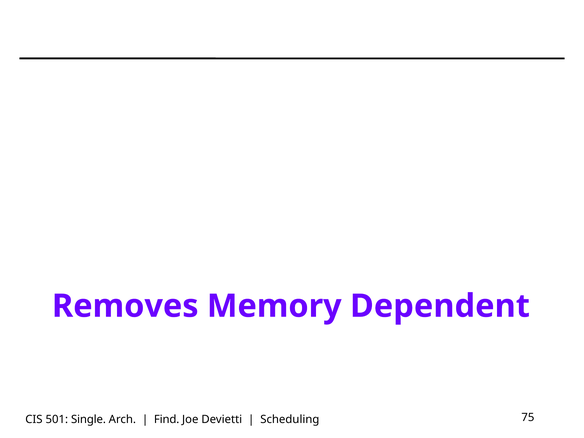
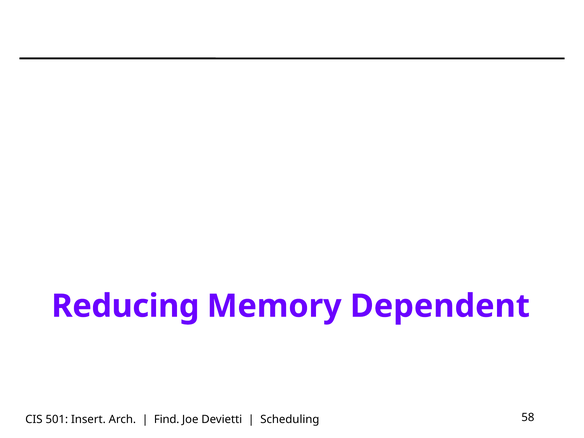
Removes: Removes -> Reducing (125, 306)
Single: Single -> Insert (88, 419)
75: 75 -> 58 (528, 417)
